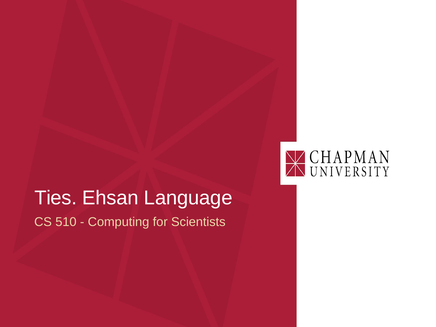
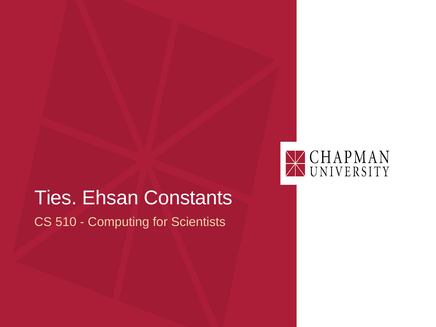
Language: Language -> Constants (188, 198)
